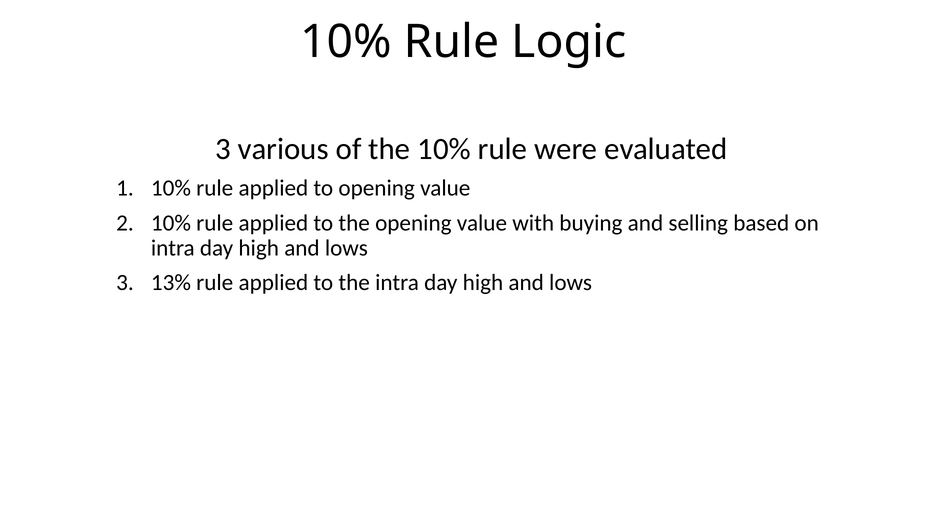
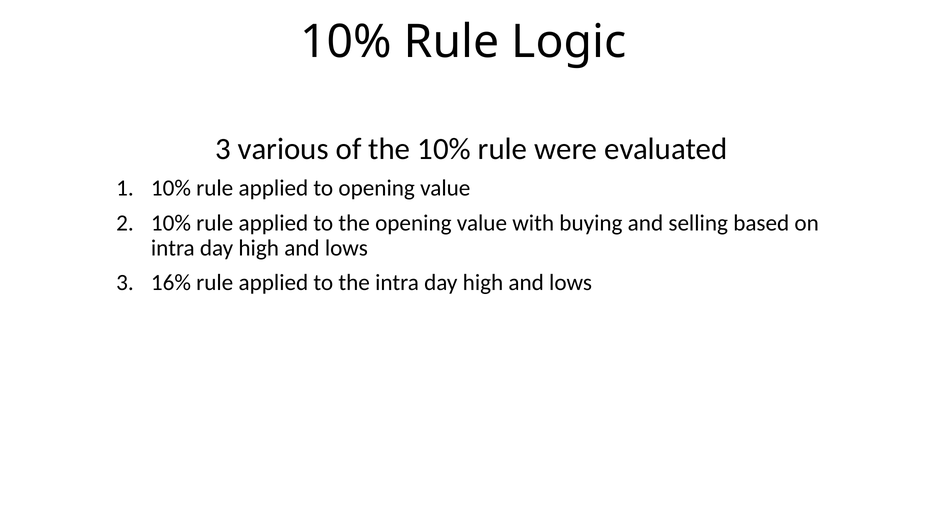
13%: 13% -> 16% (171, 282)
